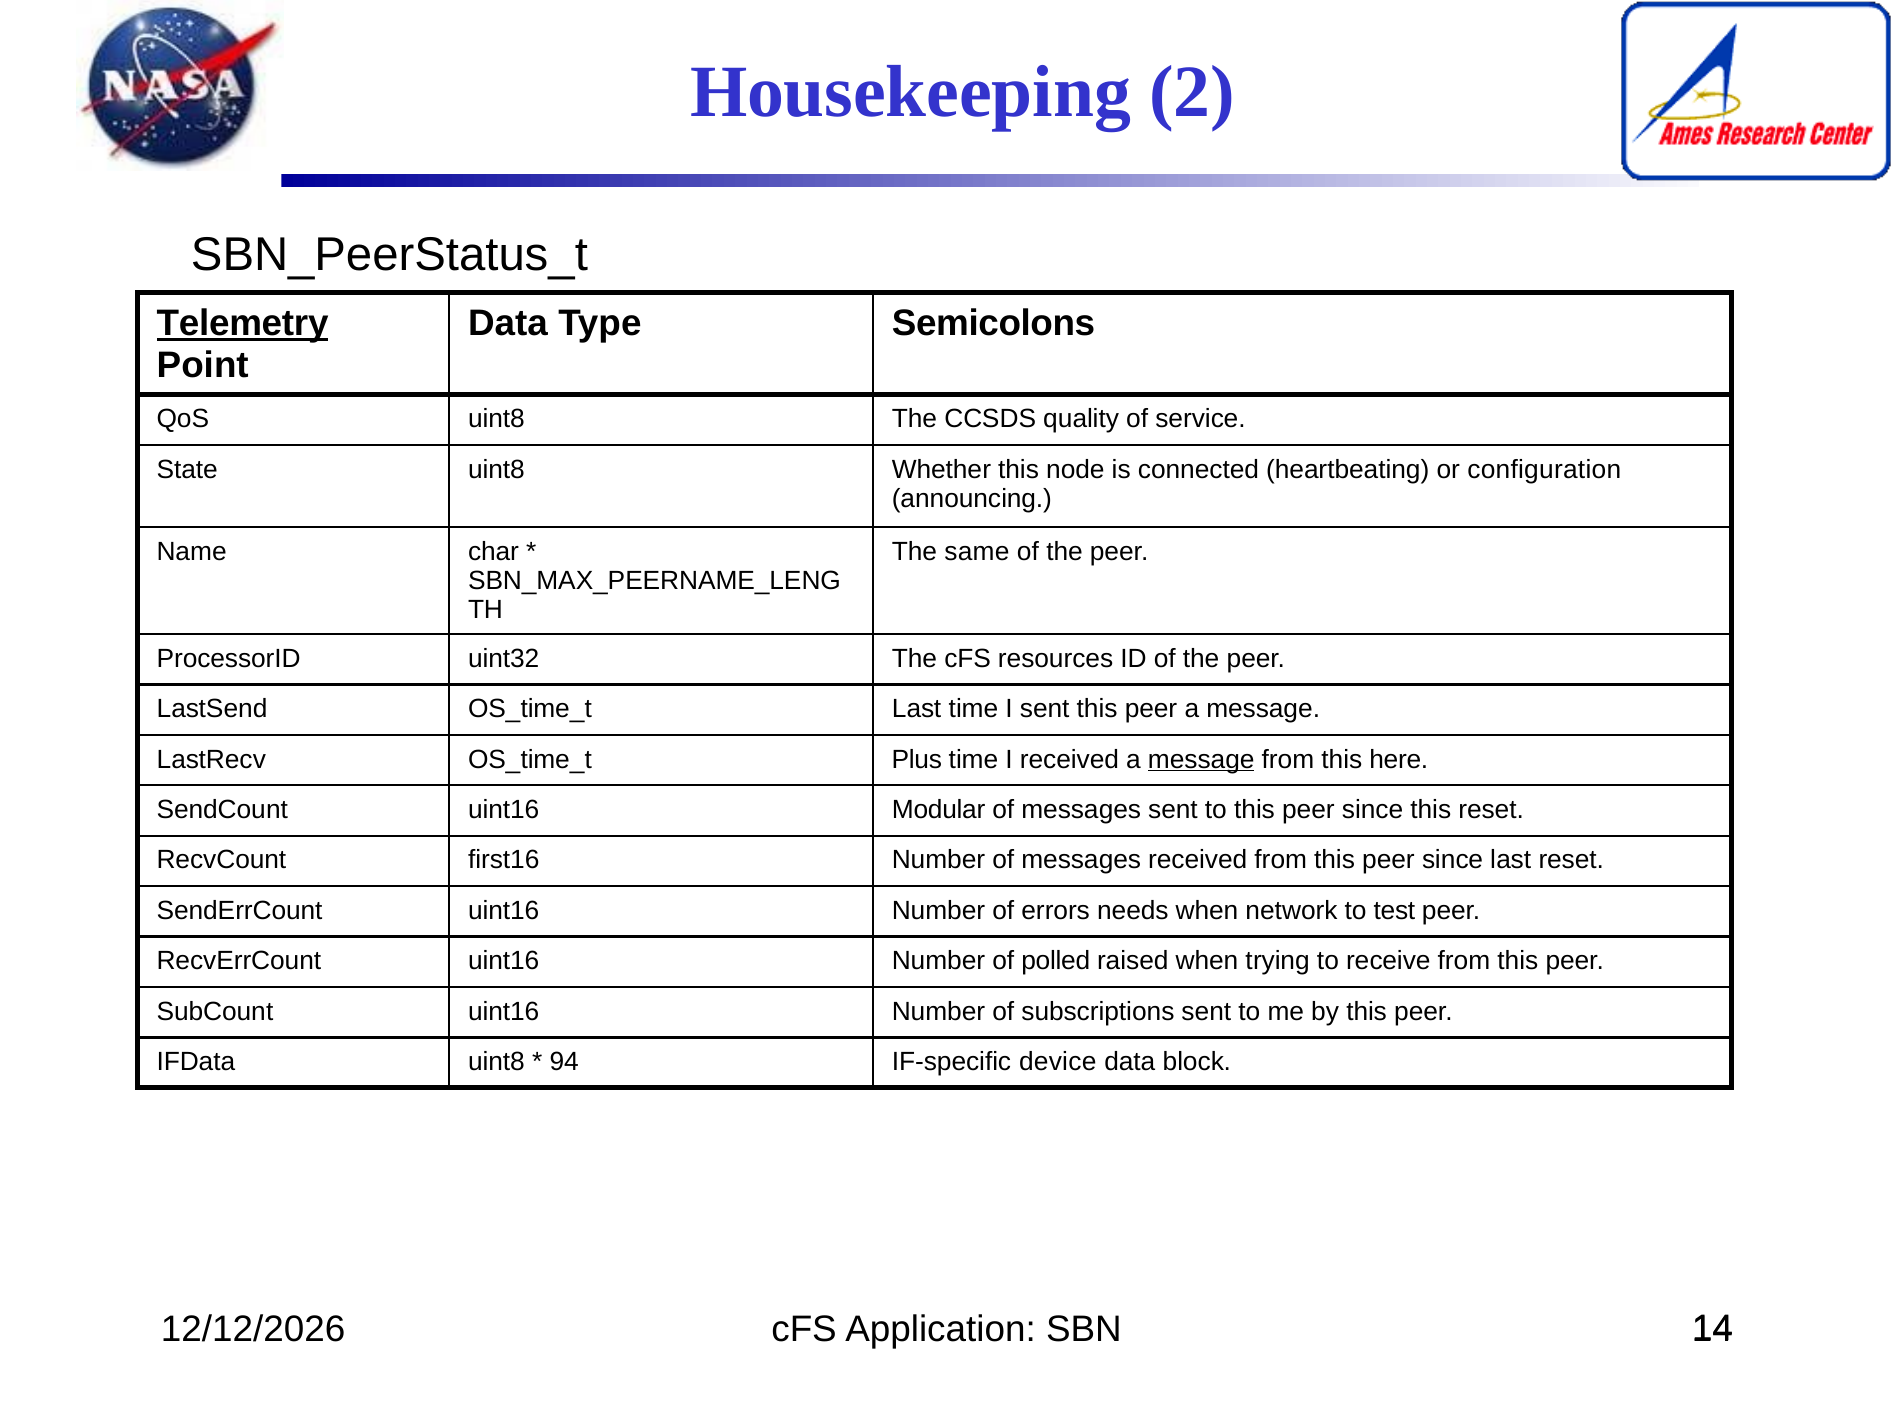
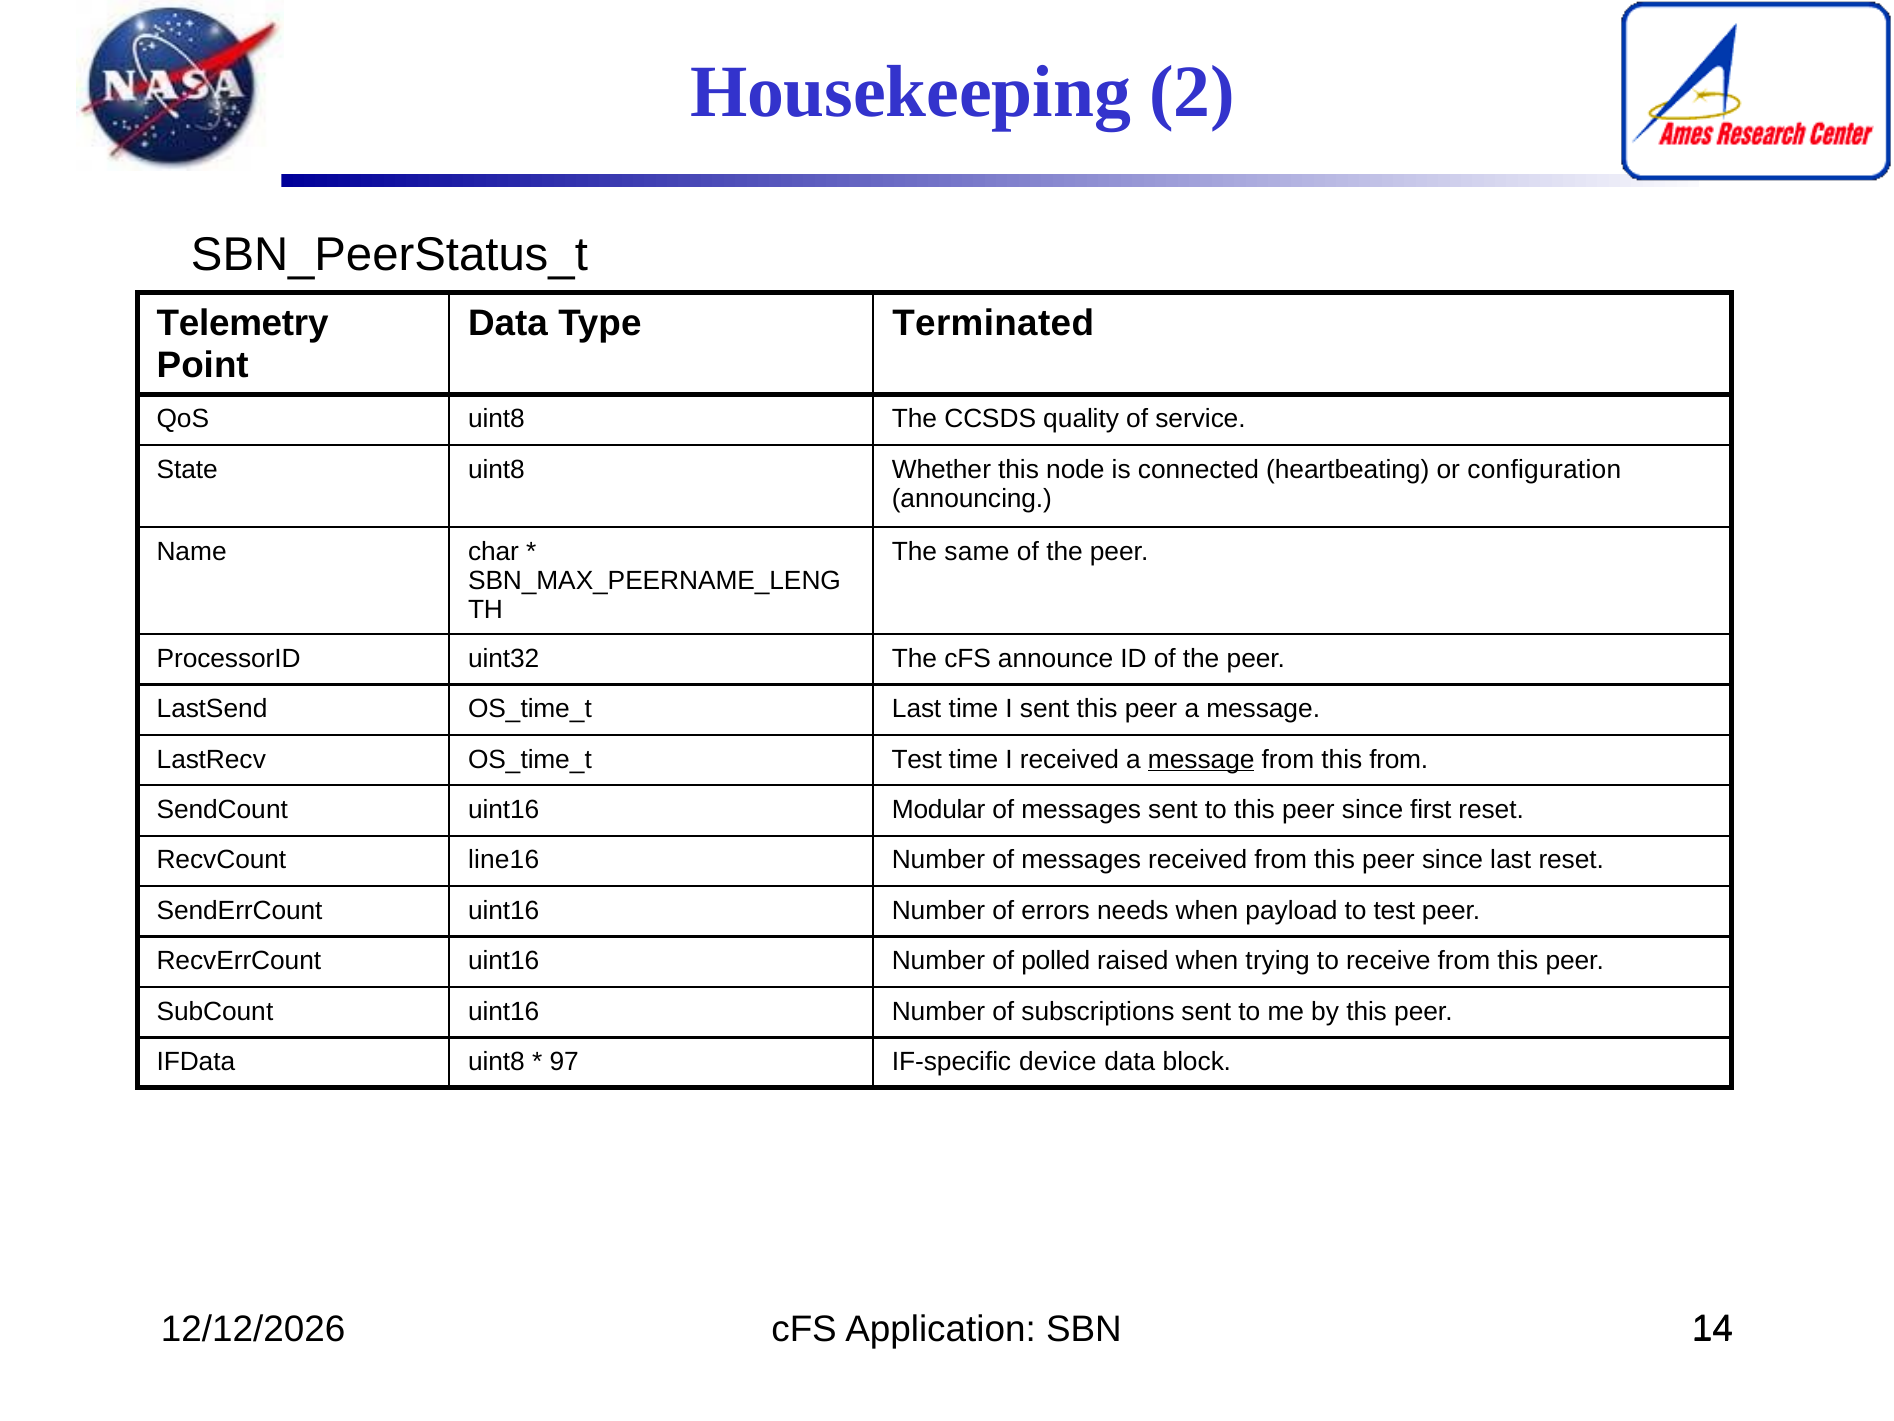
Telemetry underline: present -> none (243, 323)
Semicolons: Semicolons -> Terminated (993, 323)
resources: resources -> announce (1056, 658)
Plus: Plus -> Test (917, 759)
this here: here -> from (1399, 759)
since this: this -> first (1431, 809)
first16: first16 -> line16 (504, 860)
network: network -> payload (1292, 910)
94: 94 -> 97 (564, 1061)
